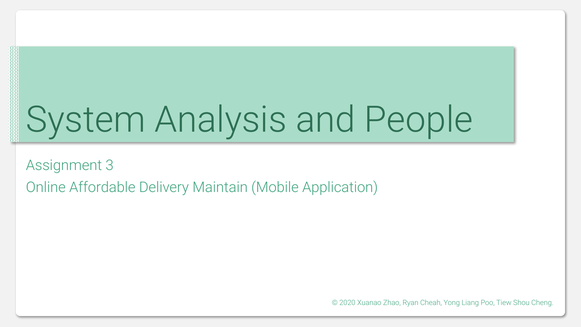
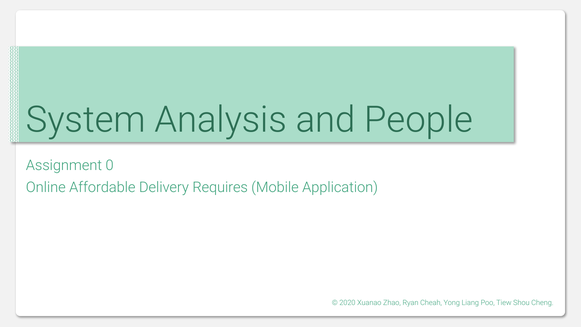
3: 3 -> 0 (110, 165)
Maintain: Maintain -> Requires (220, 187)
